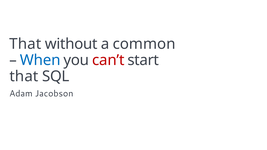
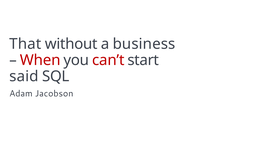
common: common -> business (144, 44)
When colour: blue -> red (40, 60)
that: that -> said (24, 76)
